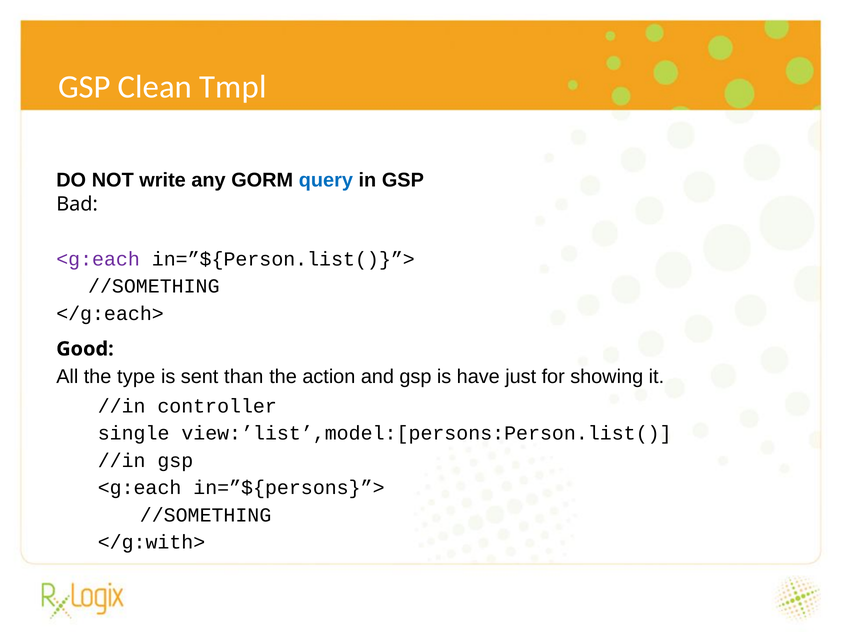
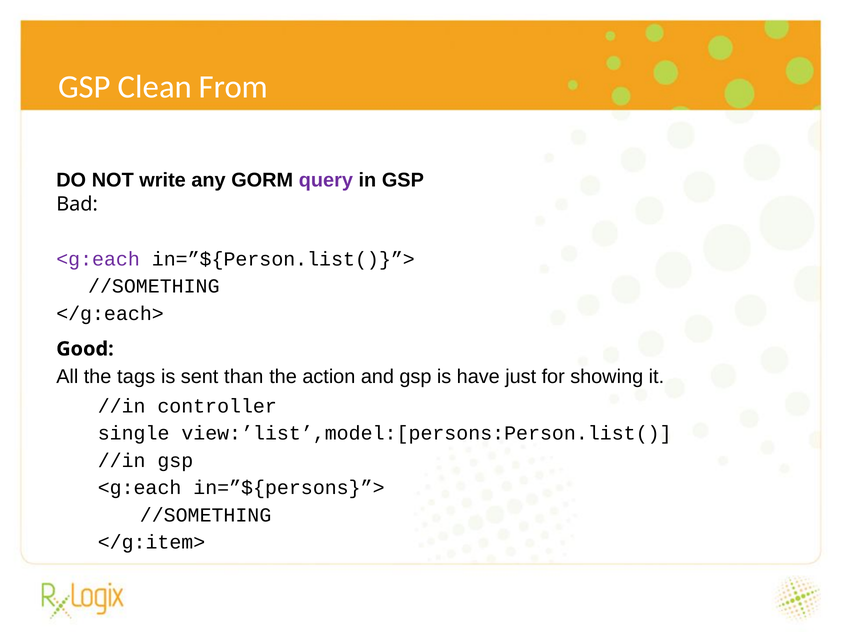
Tmpl: Tmpl -> From (233, 87)
query colour: blue -> purple (326, 180)
type: type -> tags (136, 376)
</g:with>: </g:with> -> </g:item> (152, 542)
